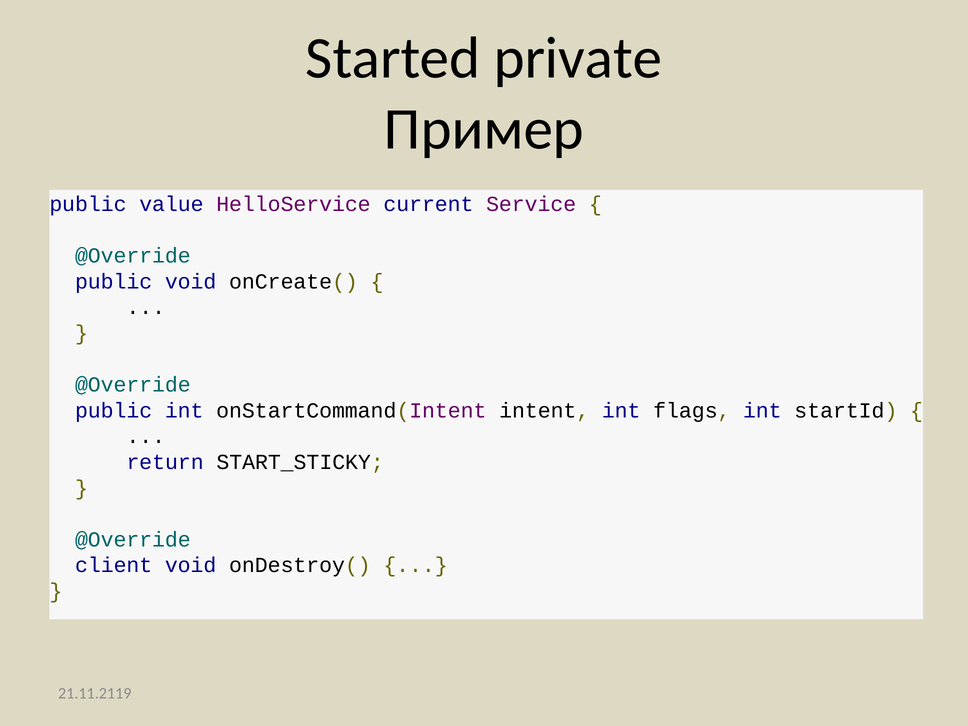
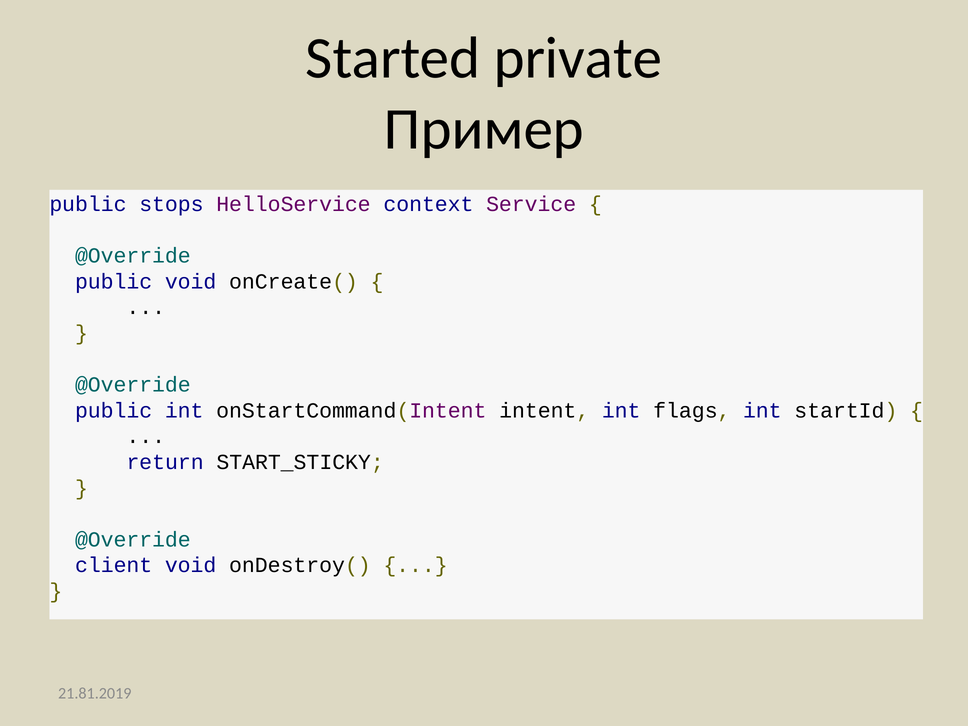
value: value -> stops (171, 204)
current: current -> context (428, 204)
21.11.2119: 21.11.2119 -> 21.81.2019 (95, 693)
